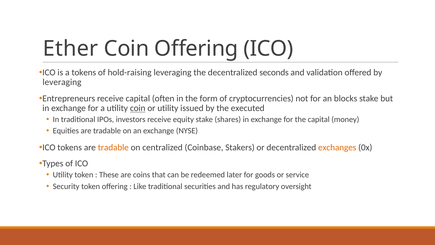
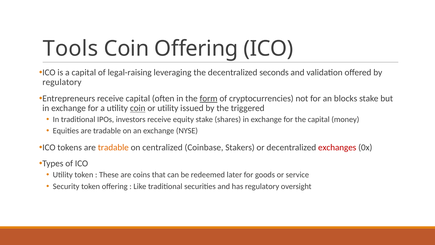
Ether: Ether -> Tools (70, 49)
a tokens: tokens -> capital (84, 72)
hold-raising: hold-raising -> legal-raising (130, 72)
leveraging: leveraging -> regulatory (62, 82)
form underline: none -> present (209, 98)
executed: executed -> triggered (248, 108)
exchanges colour: orange -> red (337, 147)
